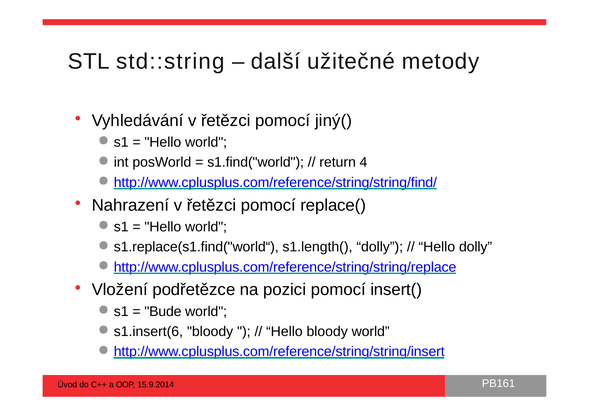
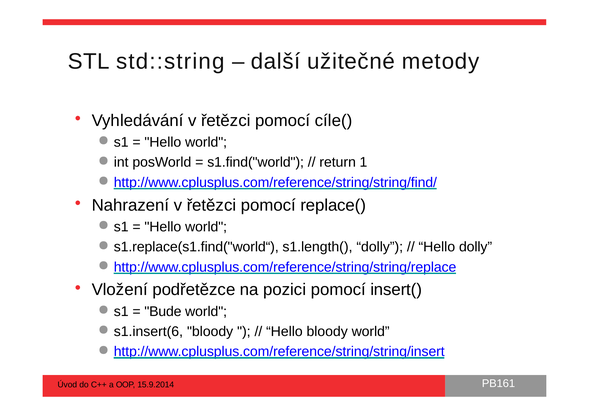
jiný(: jiný( -> cíle( (334, 121)
4: 4 -> 1 (363, 162)
